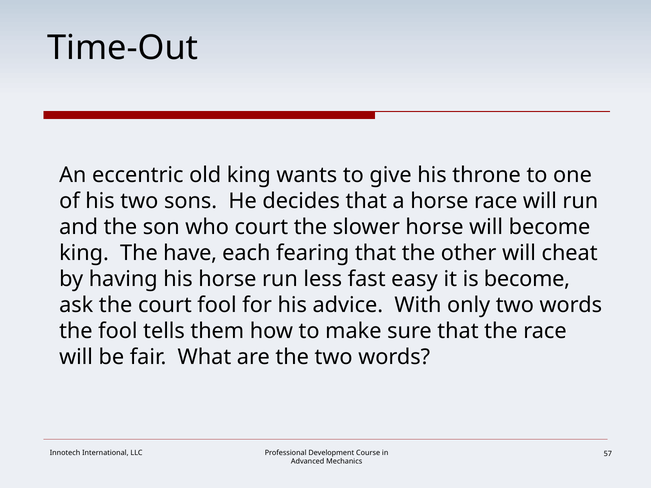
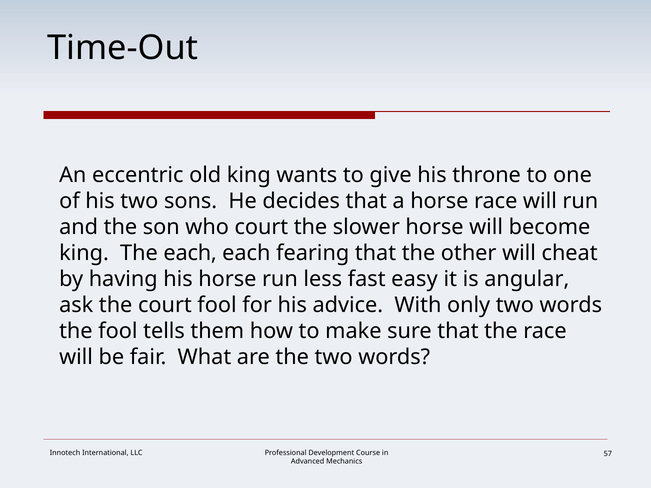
The have: have -> each (190, 253)
is become: become -> angular (527, 279)
